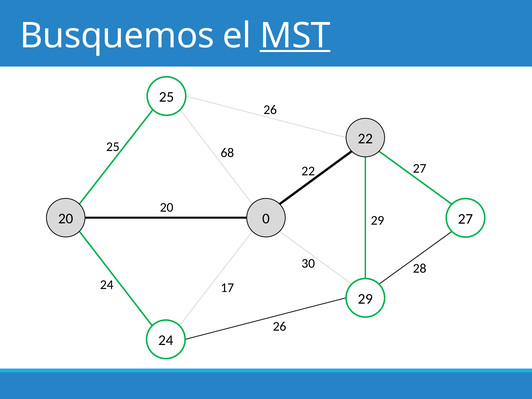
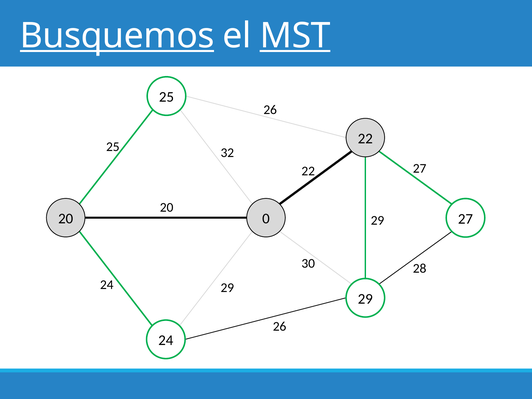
Busquemos underline: none -> present (117, 36)
68: 68 -> 32 (227, 153)
24 17: 17 -> 29 (227, 288)
